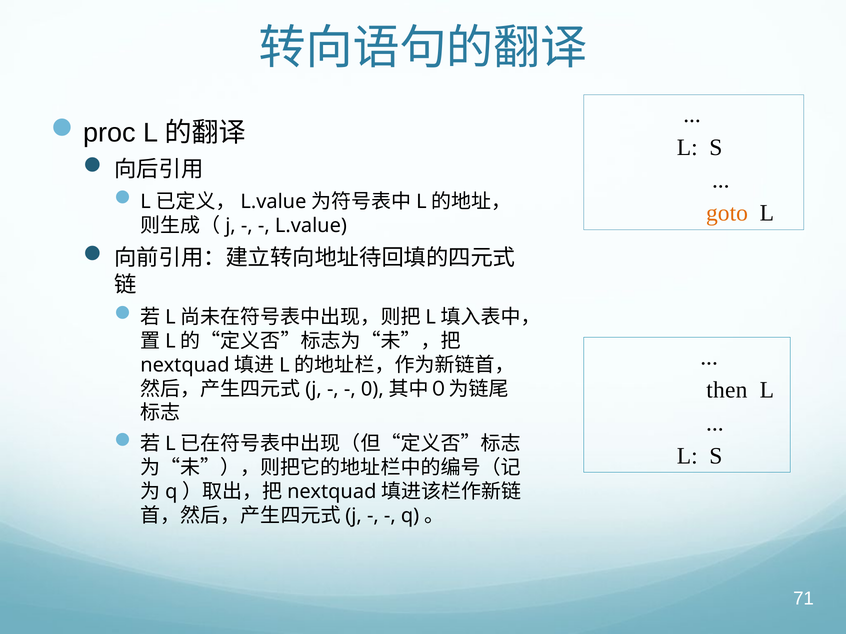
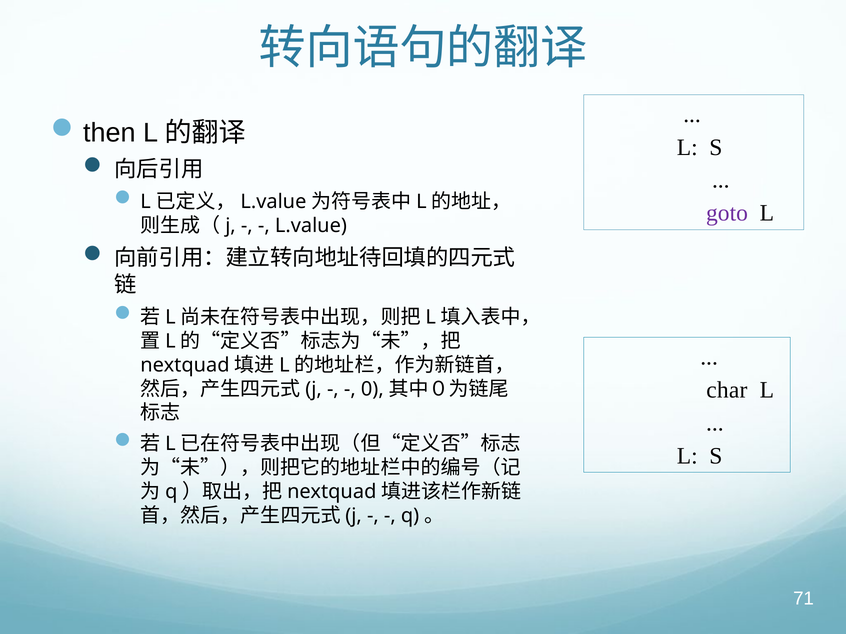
proc: proc -> then (109, 133)
goto colour: orange -> purple (727, 213)
then: then -> char (727, 390)
